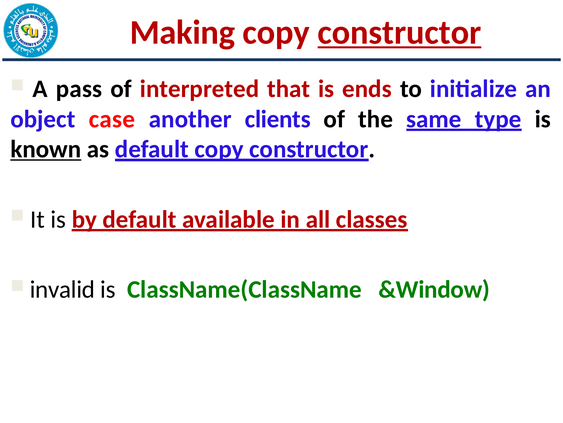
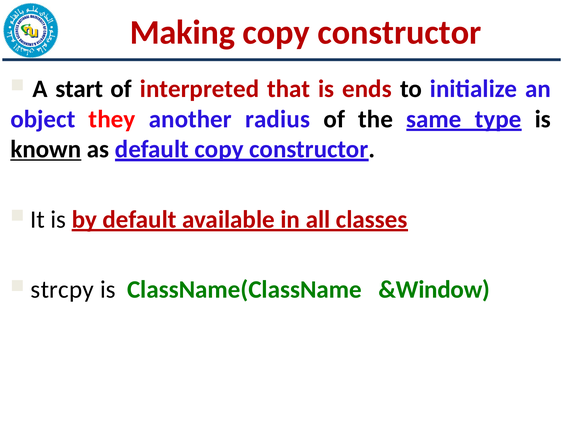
constructor underline: present -> none (399, 32)
pass: pass -> start (79, 89)
case: case -> they (112, 119)
clients: clients -> radius (278, 119)
invalid: invalid -> strcpy (62, 289)
